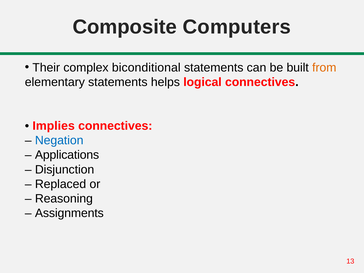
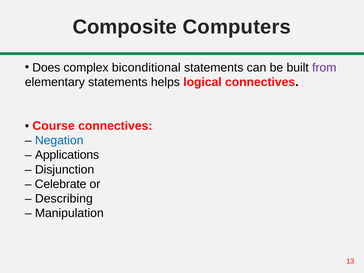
Their: Their -> Does (46, 68)
from colour: orange -> purple (324, 68)
Implies: Implies -> Course (54, 126)
Replaced: Replaced -> Celebrate (61, 184)
Reasoning: Reasoning -> Describing (64, 199)
Assignments: Assignments -> Manipulation (69, 213)
